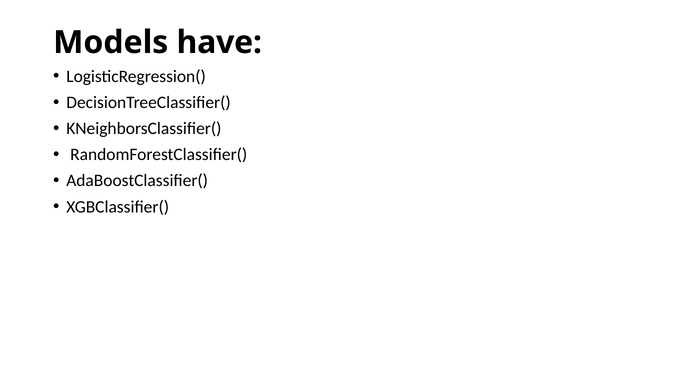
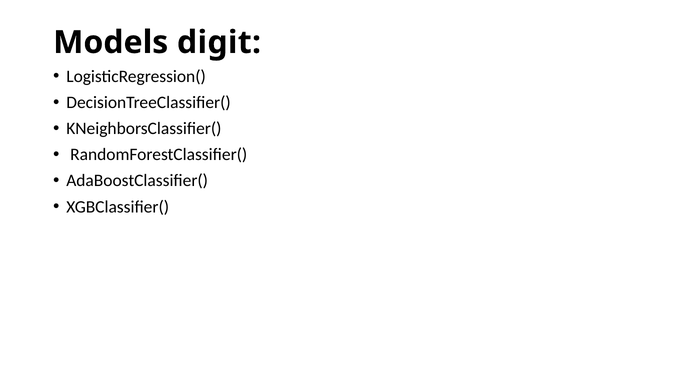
have: have -> digit (219, 43)
